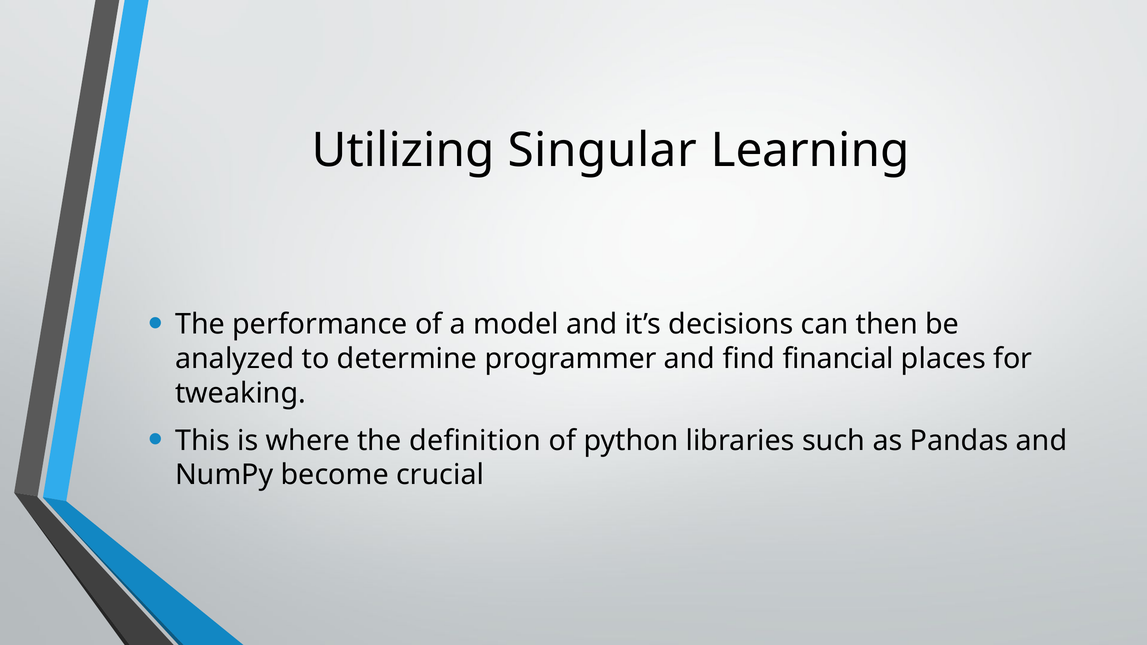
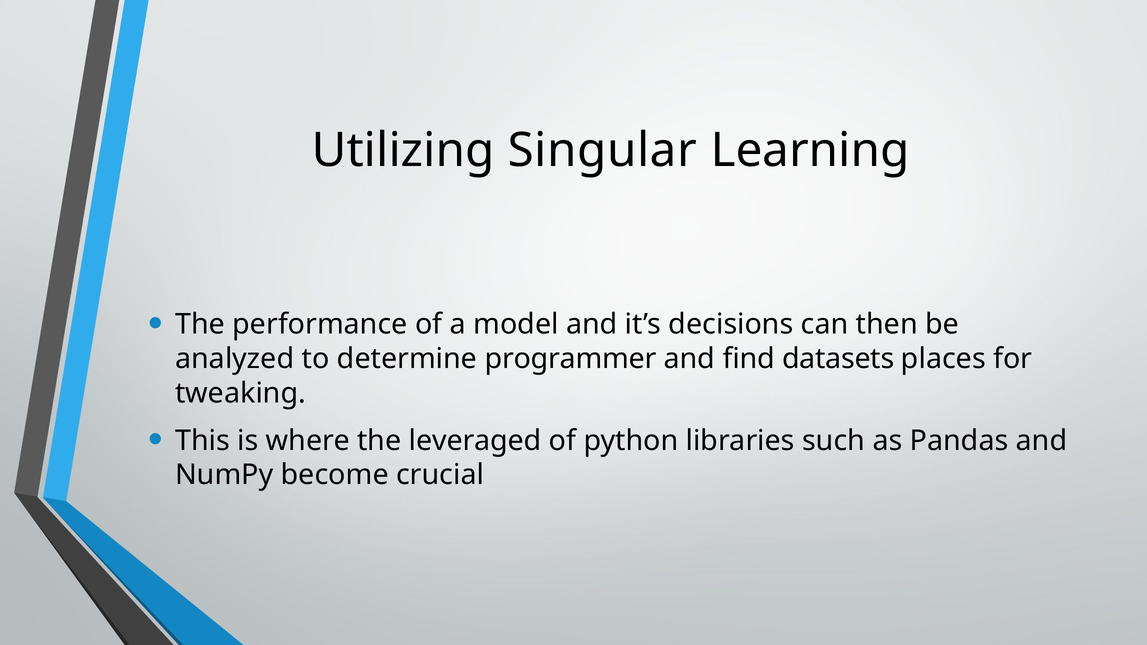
financial: financial -> datasets (838, 359)
definition: definition -> leveraged (475, 441)
